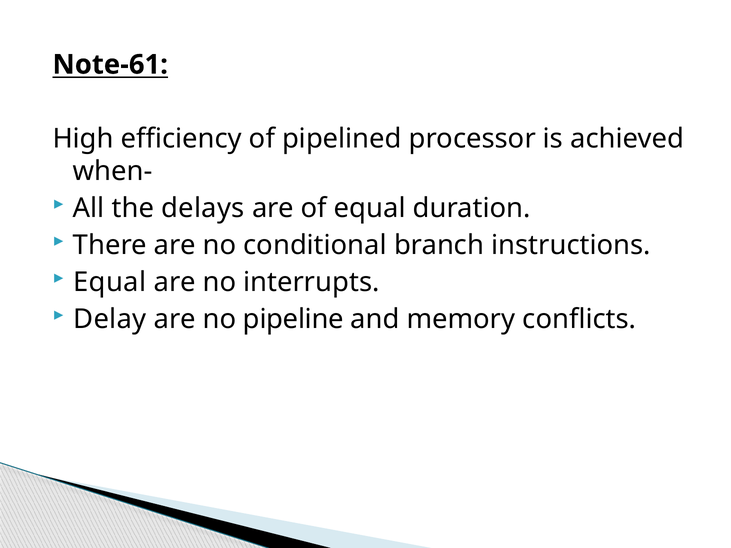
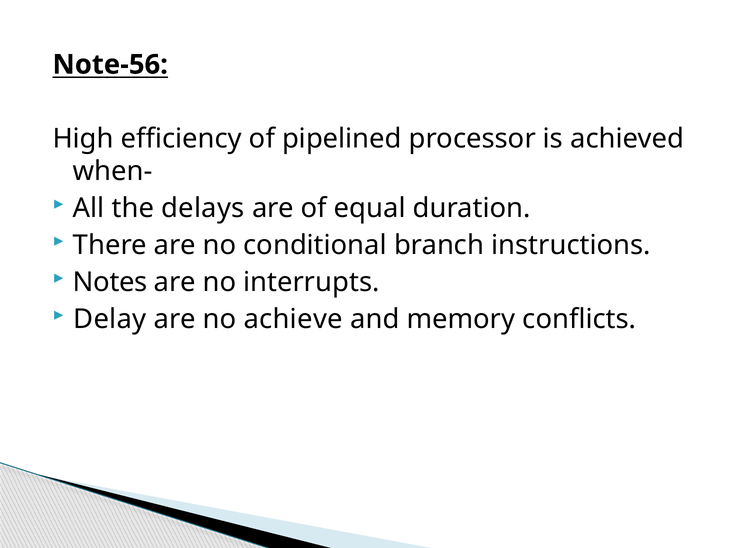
Note-61: Note-61 -> Note-56 (110, 65)
Equal: Equal -> Notes (110, 282)
pipeline: pipeline -> achieve (293, 319)
